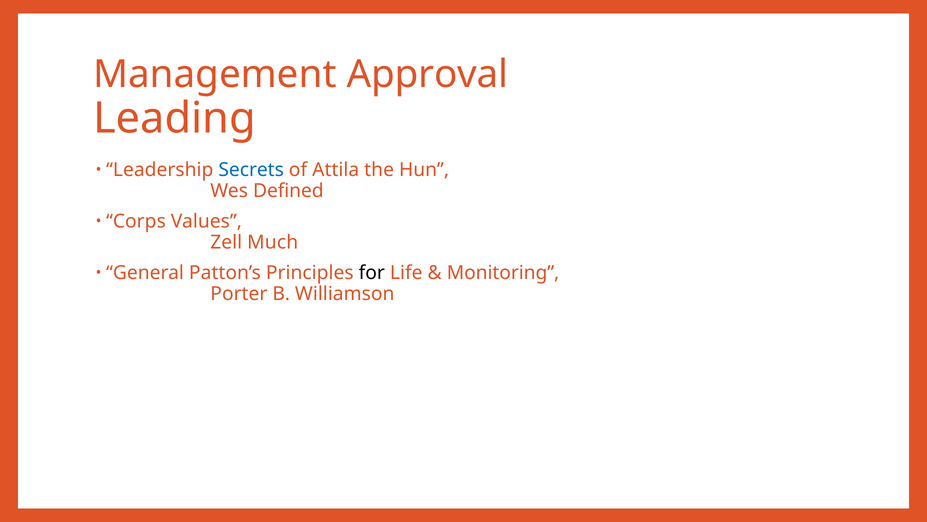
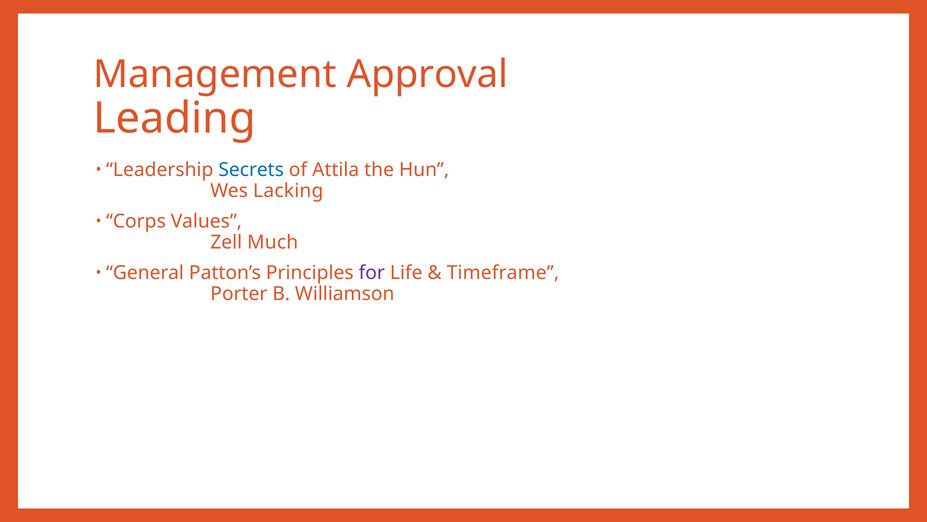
Defined: Defined -> Lacking (288, 191)
for colour: black -> purple (372, 273)
Monitoring: Monitoring -> Timeframe (503, 273)
